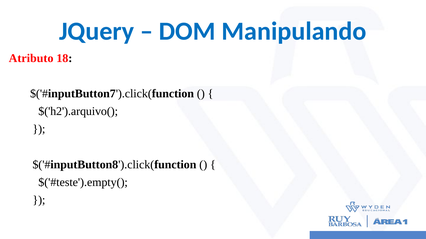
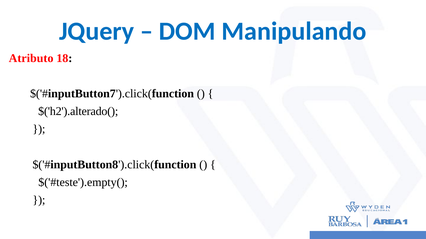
$('h2').arquivo(: $('h2').arquivo( -> $('h2').alterado( (78, 112)
